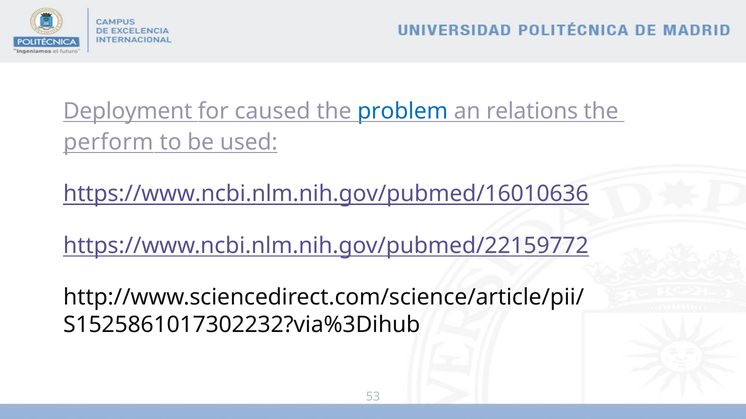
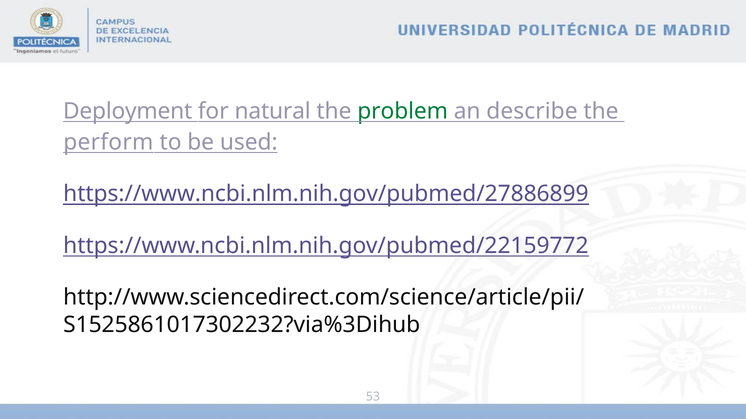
caused: caused -> natural (273, 111)
problem colour: blue -> green (403, 111)
relations: relations -> describe (532, 111)
https://www.ncbi.nlm.nih.gov/pubmed/16010636: https://www.ncbi.nlm.nih.gov/pubmed/16010636 -> https://www.ncbi.nlm.nih.gov/pubmed/27886899 (326, 194)
